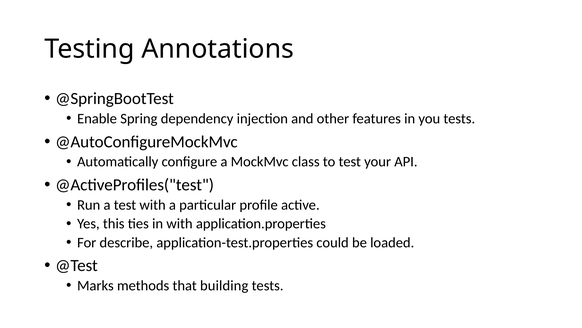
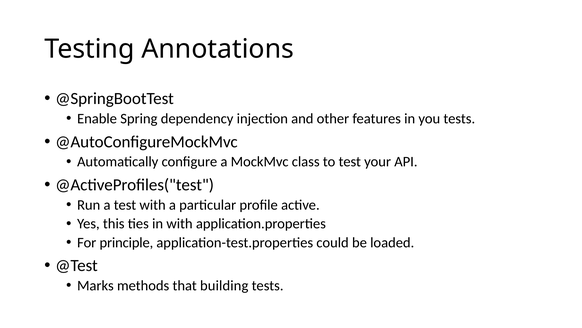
describe: describe -> principle (126, 242)
